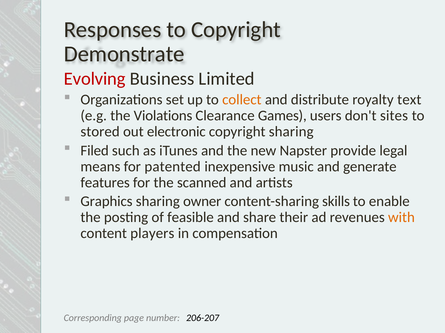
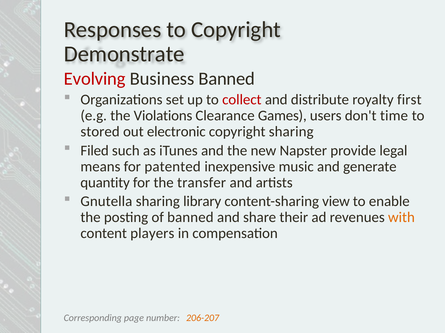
Business Limited: Limited -> Banned (227, 79)
collect colour: orange -> red (242, 100)
text: text -> first (409, 100)
sites: sites -> time (394, 116)
features: features -> quantity (105, 183)
scanned: scanned -> transfer (202, 183)
Graphics: Graphics -> Gnutella (106, 202)
owner: owner -> library (202, 202)
skills: skills -> view (336, 202)
of feasible: feasible -> banned (190, 218)
206-207 colour: black -> orange (203, 319)
